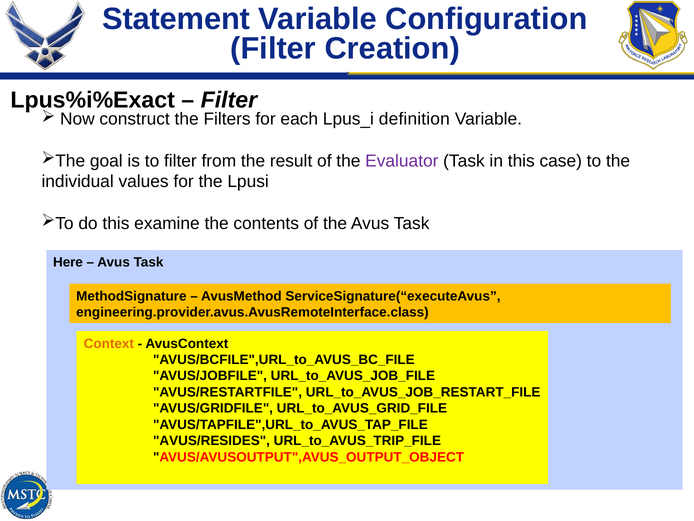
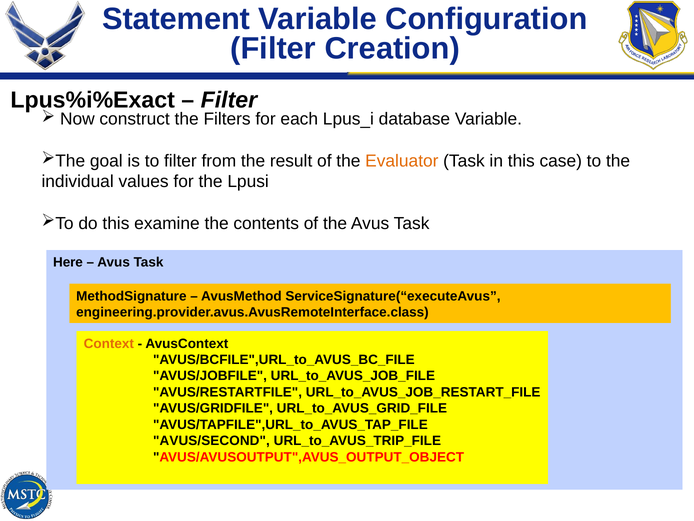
definition: definition -> database (414, 119)
Evaluator colour: purple -> orange (402, 161)
AVUS/RESIDES: AVUS/RESIDES -> AVUS/SECOND (211, 440)
